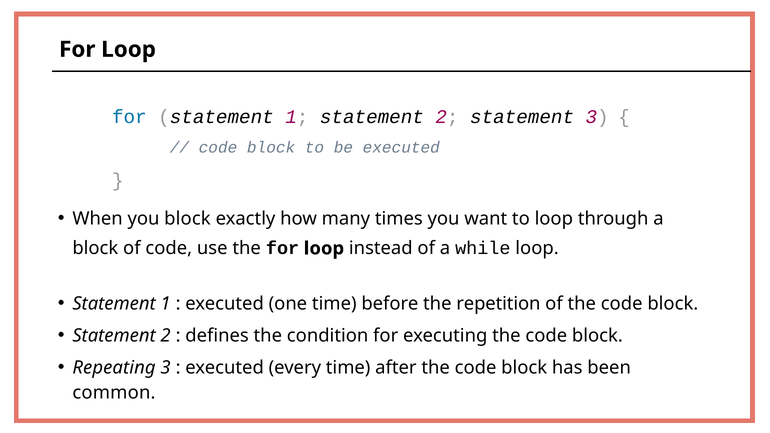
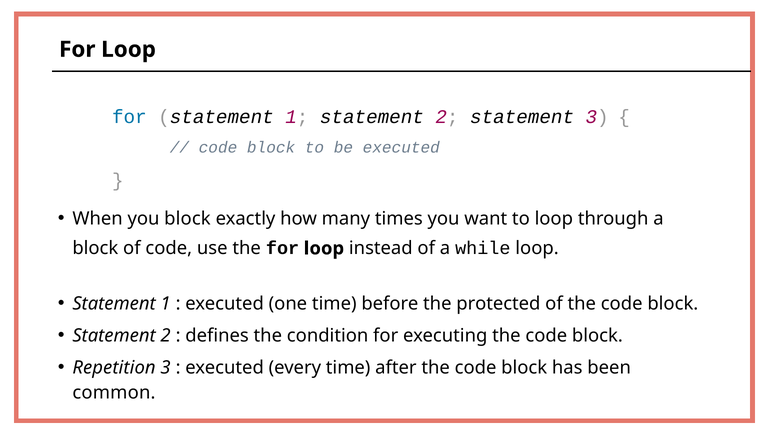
repetition: repetition -> protected (498, 304)
Repeating: Repeating -> Repetition (114, 368)
